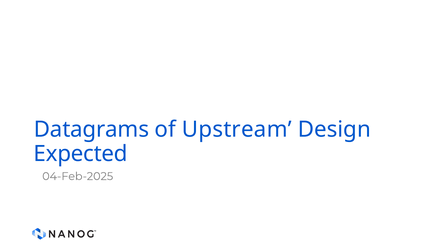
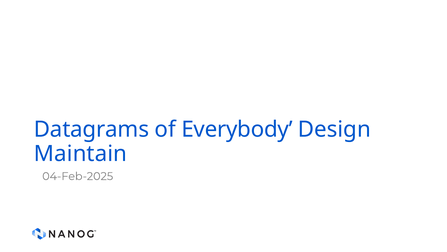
Upstream: Upstream -> Everybody (237, 129)
Expected: Expected -> Maintain (80, 153)
